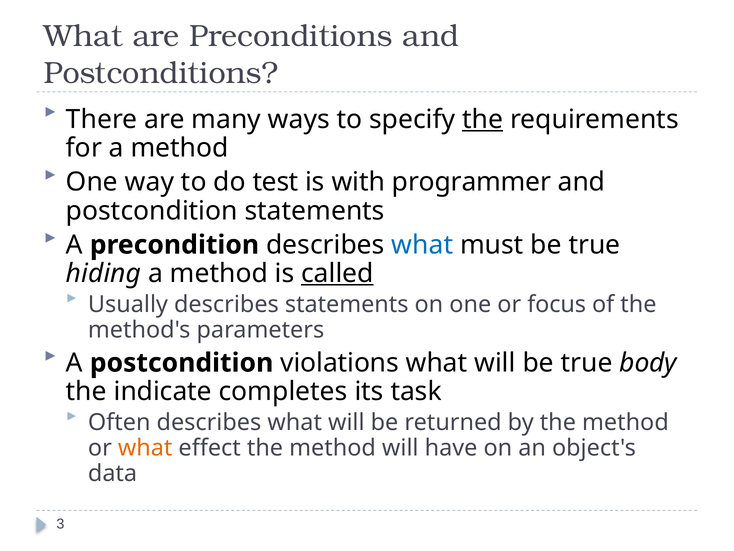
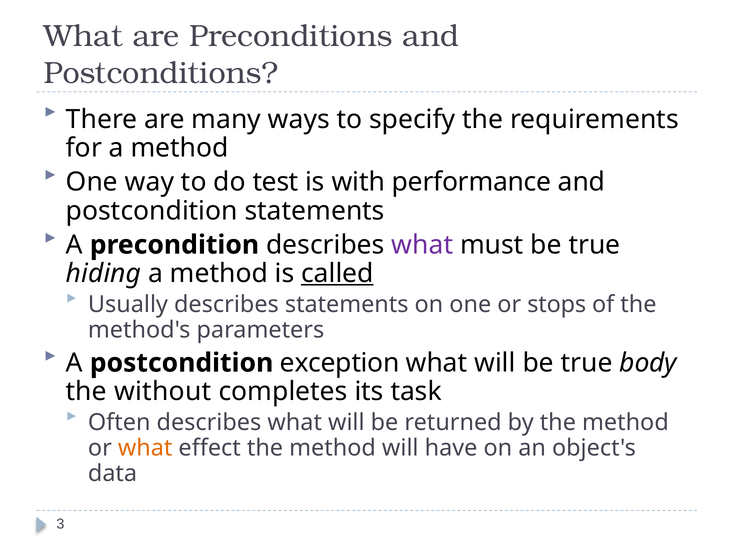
the underline: present -> none (483, 119)
programmer: programmer -> performance (472, 182)
what colour: blue -> purple (422, 245)
focus: focus -> stops (557, 304)
violations: violations -> exception (340, 363)
indicate: indicate -> without (163, 391)
